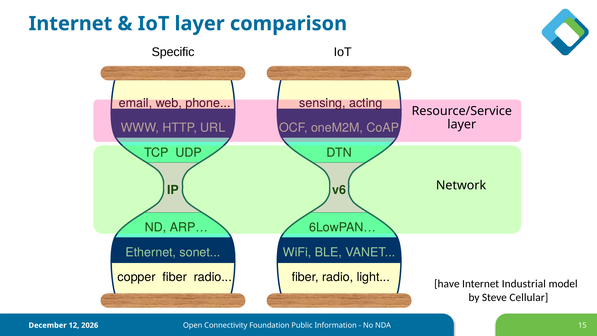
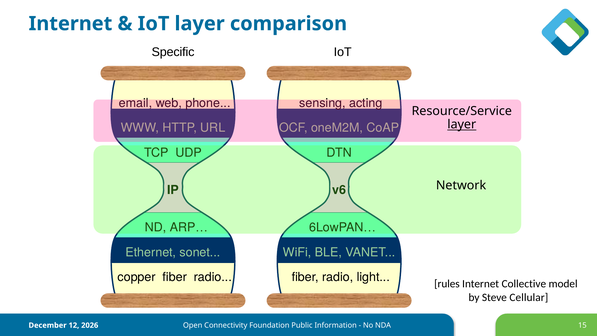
layer underline: none -> present (462, 125)
have: have -> rules (447, 284)
Industrial: Industrial -> Collective (524, 284)
